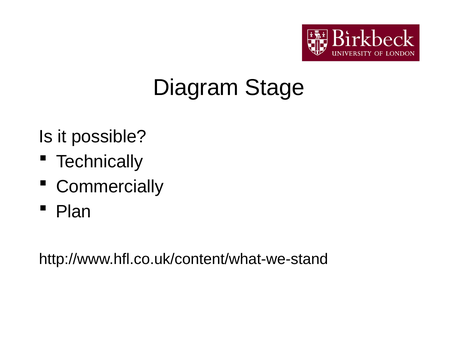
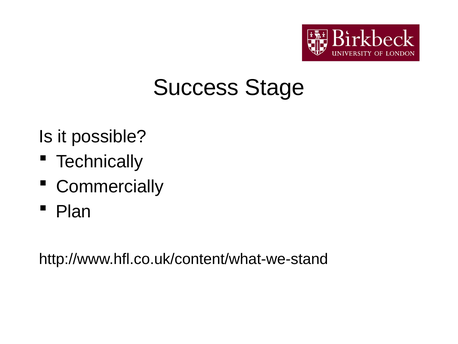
Diagram: Diagram -> Success (196, 87)
